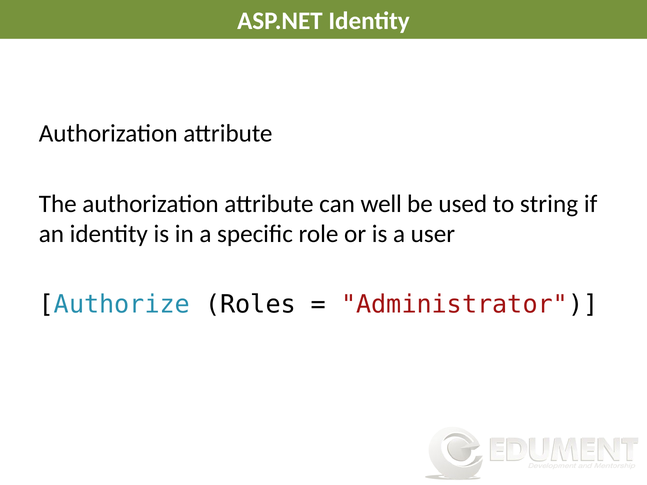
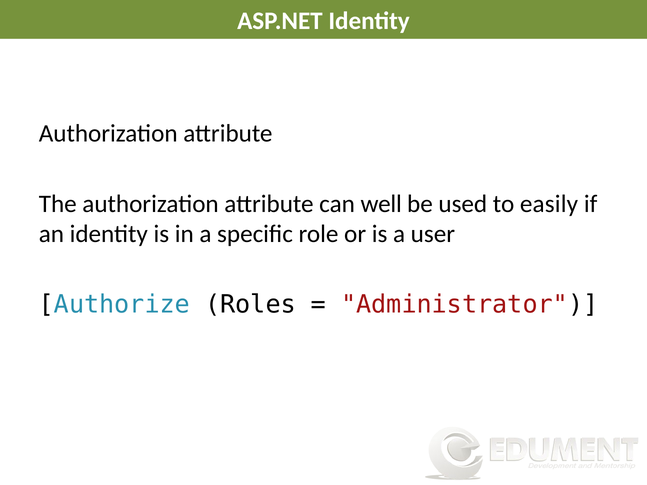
string: string -> easily (549, 204)
